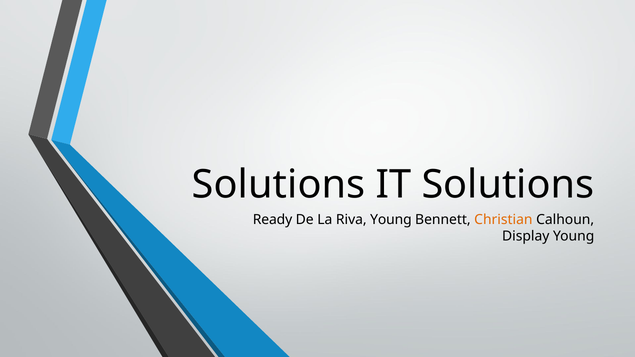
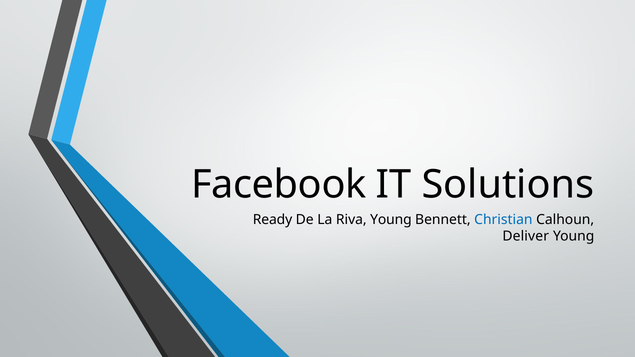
Solutions: Solutions -> Facebook (279, 185)
Christian colour: orange -> blue (503, 220)
Display: Display -> Deliver (526, 237)
